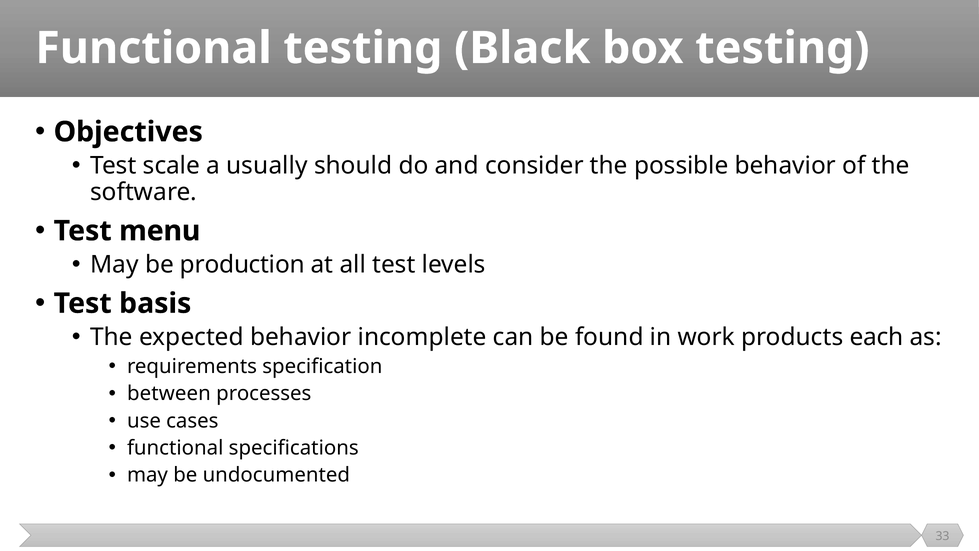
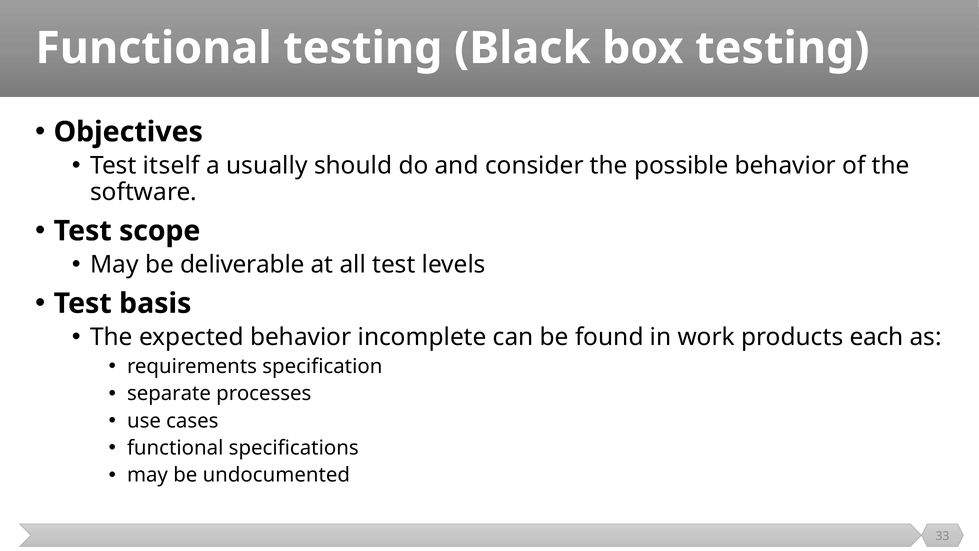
scale: scale -> itself (171, 166)
menu: menu -> scope (160, 231)
production: production -> deliverable (242, 265)
between: between -> separate (169, 394)
